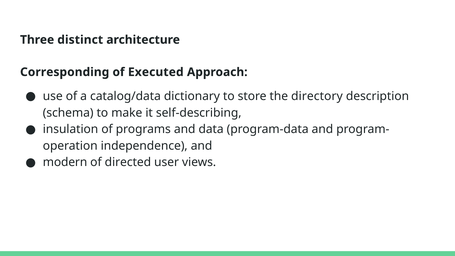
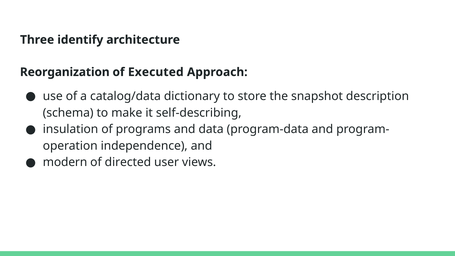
distinct: distinct -> identify (80, 40)
Corresponding: Corresponding -> Reorganization (65, 72)
directory: directory -> snapshot (317, 96)
